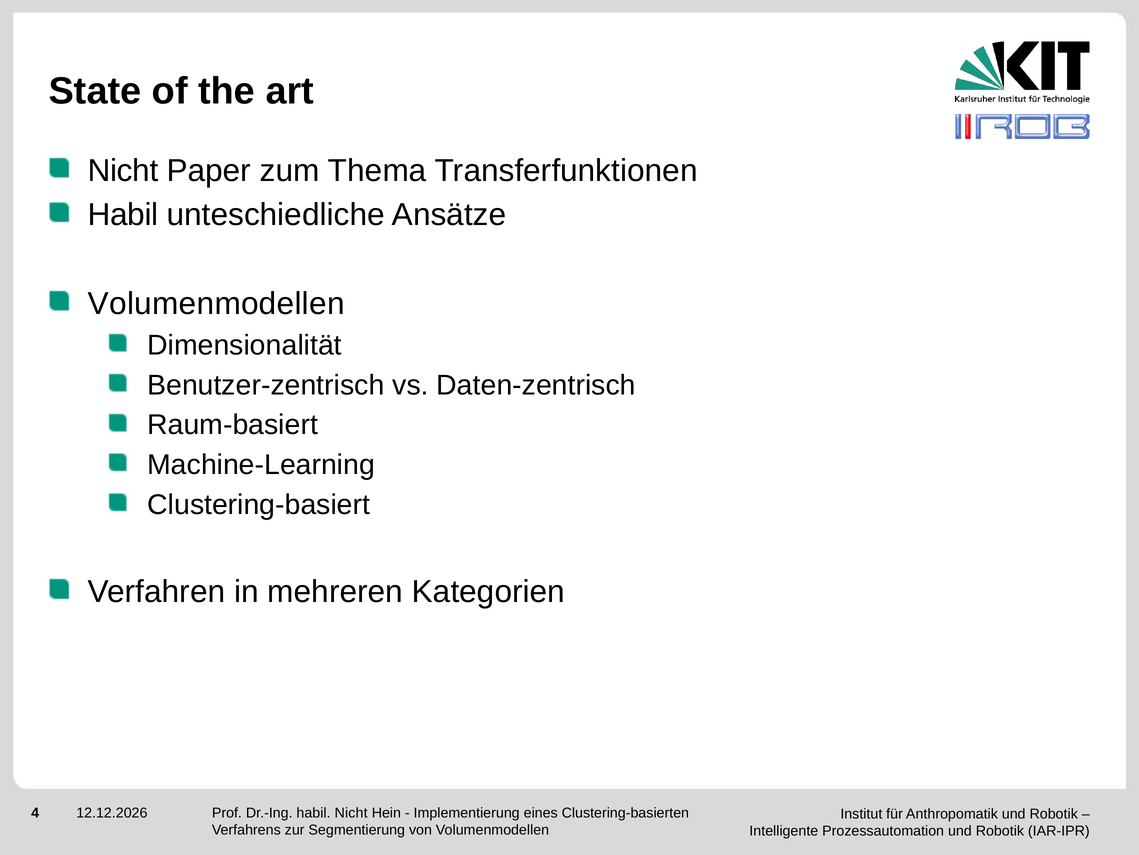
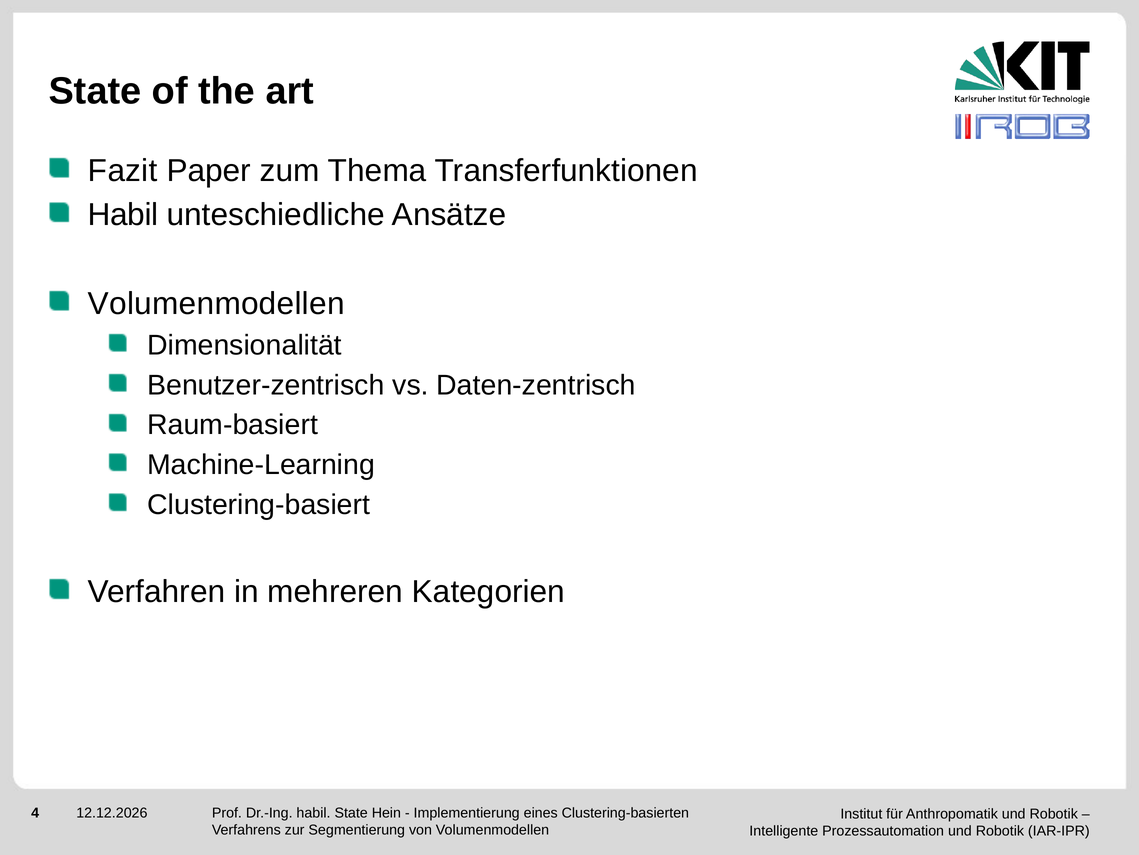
Nicht: Nicht -> Fazit (123, 170)
habil Nicht: Nicht -> State (351, 812)
